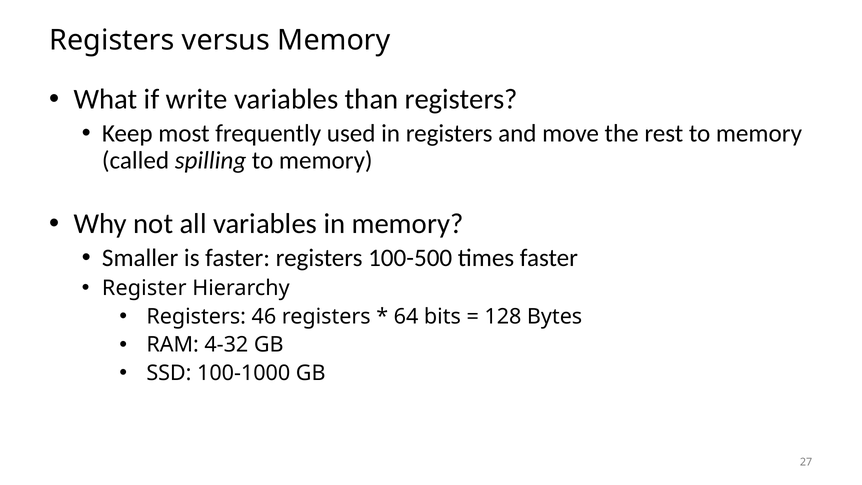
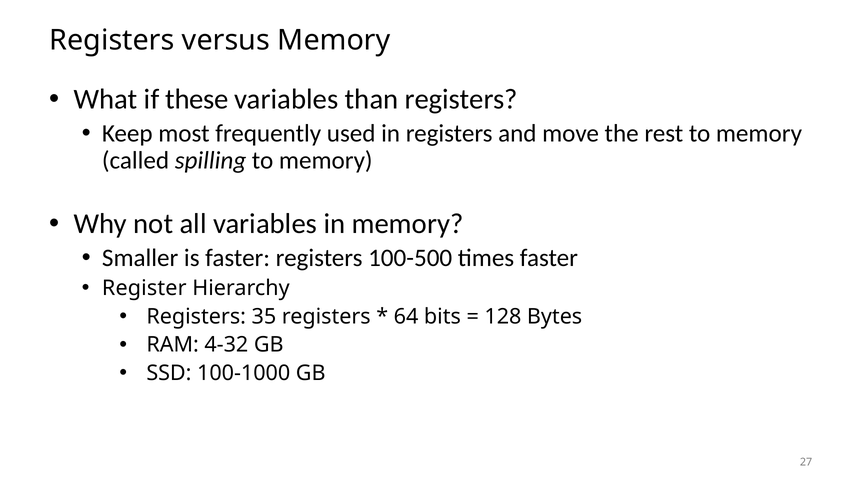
write: write -> these (197, 99)
46: 46 -> 35 (264, 316)
